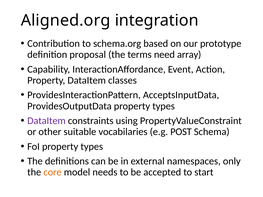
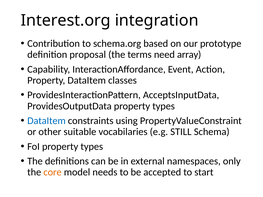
Aligned.org: Aligned.org -> Interest.org (66, 20)
DataItem colour: purple -> blue (46, 121)
POST: POST -> STILL (181, 132)
